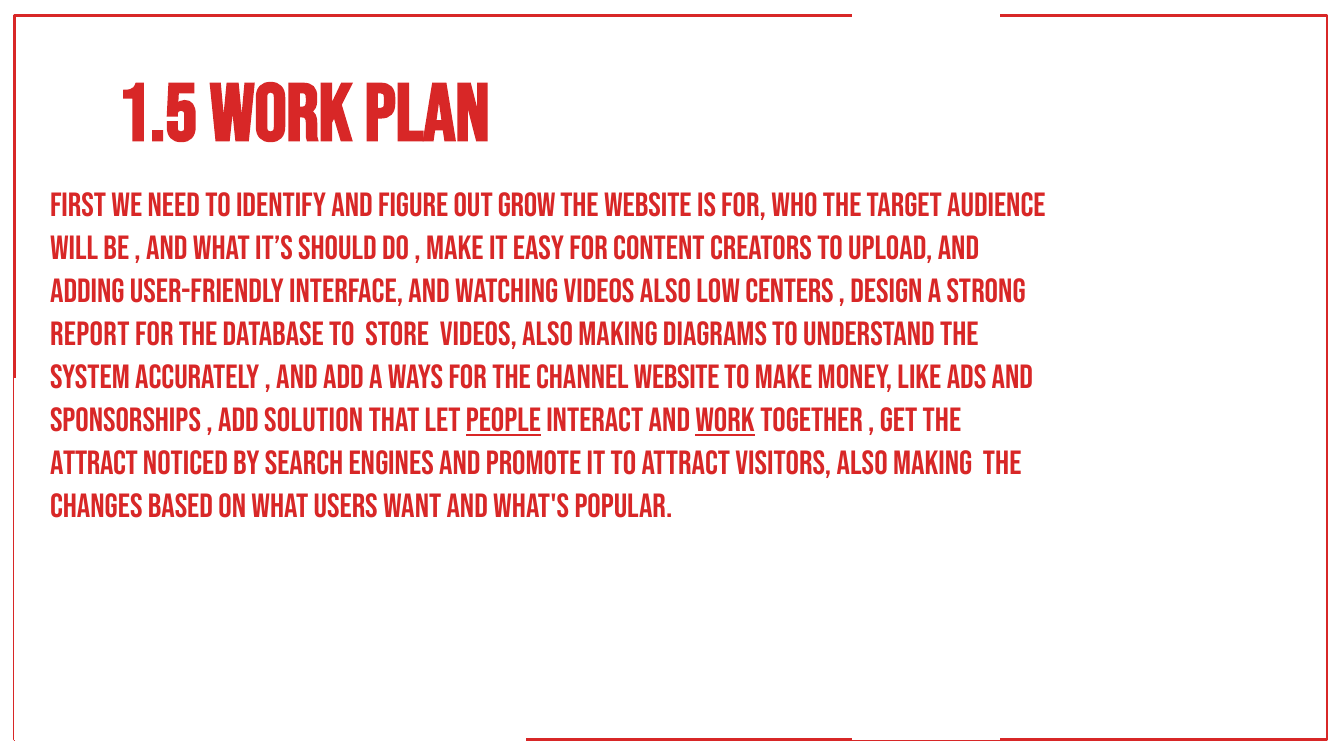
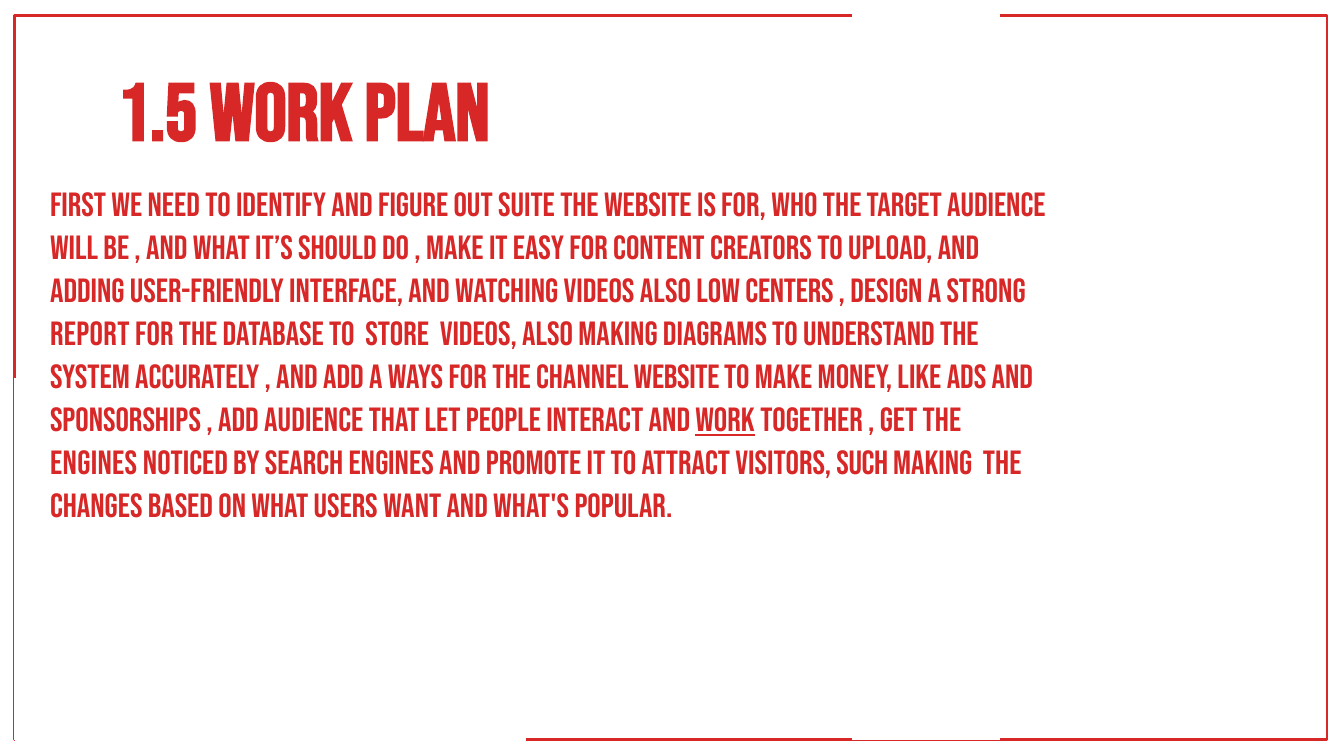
grow: grow -> suite (526, 205)
Add solution: solution -> audience (314, 421)
people underline: present -> none (503, 421)
attract: attract -> engines (94, 464)
visitors Also: Also -> Such (862, 464)
